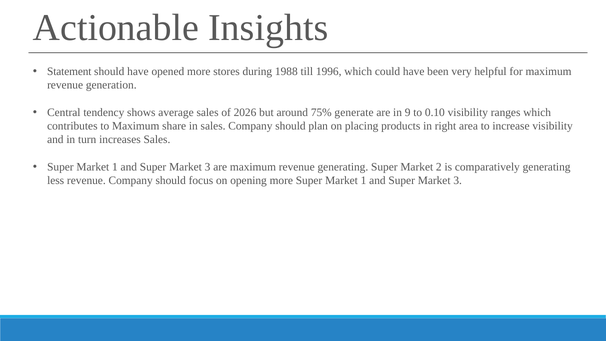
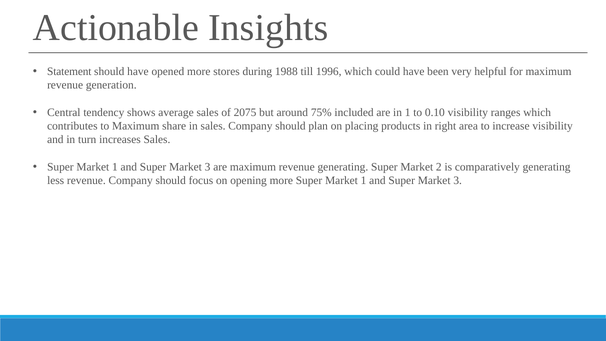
2026: 2026 -> 2075 (245, 112)
generate: generate -> included (354, 112)
in 9: 9 -> 1 (408, 112)
